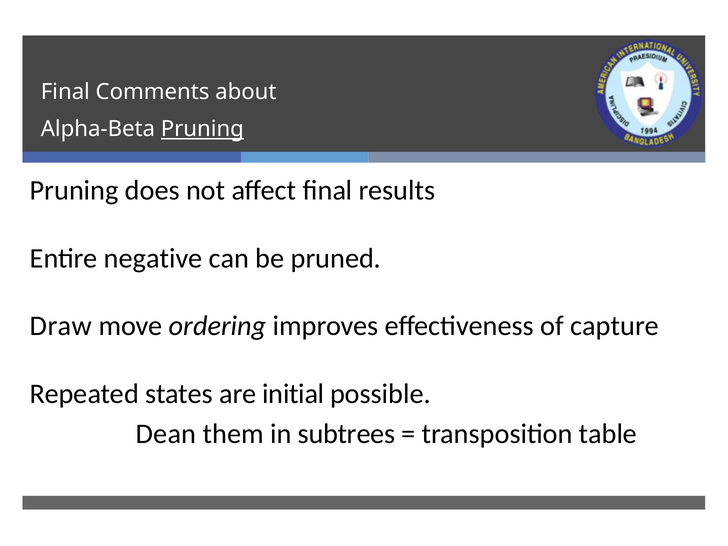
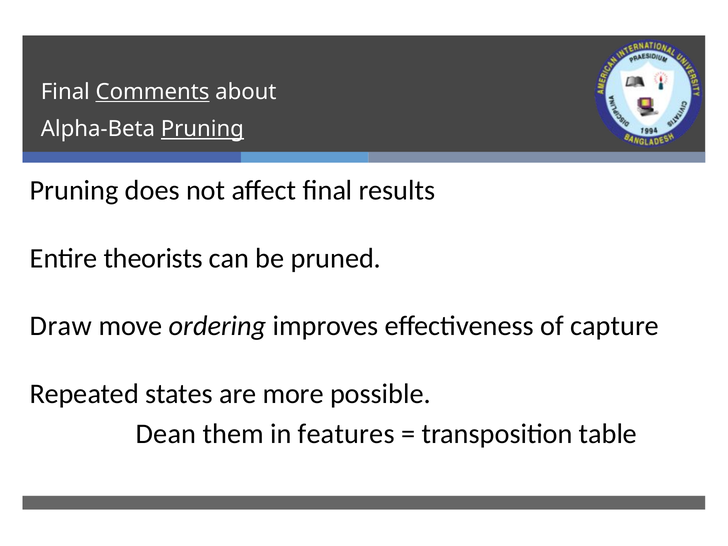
Comments underline: none -> present (153, 92)
negative: negative -> theorists (153, 258)
initial: initial -> more (293, 394)
subtrees: subtrees -> features (346, 434)
